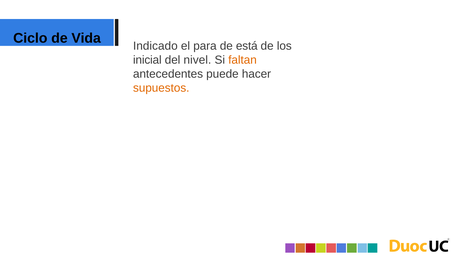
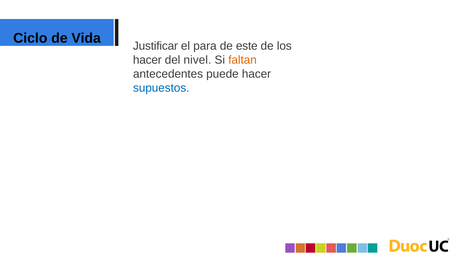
Indicado: Indicado -> Justificar (155, 46)
está: está -> este (247, 46)
inicial: inicial -> hacer (147, 60)
supuestos colour: orange -> blue (161, 88)
